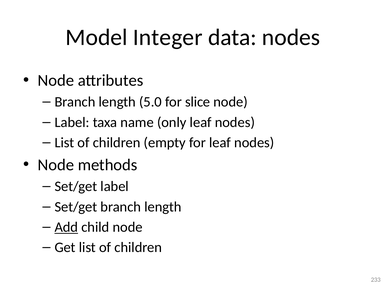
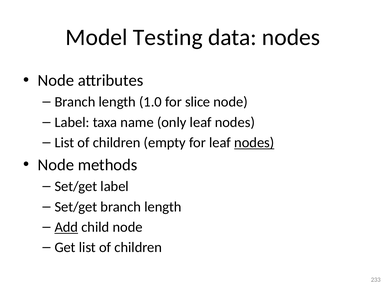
Integer: Integer -> Testing (168, 37)
5.0: 5.0 -> 1.0 (150, 102)
nodes underline: none -> present (254, 143)
